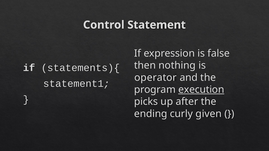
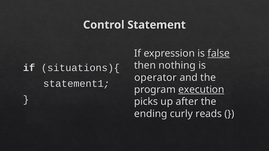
false underline: none -> present (219, 53)
statements){: statements){ -> situations){ (80, 68)
given: given -> reads (209, 114)
